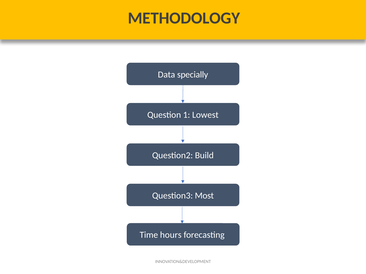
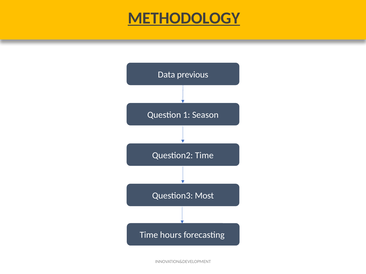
METHODOLOGY underline: none -> present (184, 18)
specially: specially -> previous (193, 75)
Lowest: Lowest -> Season (205, 115)
Question2 Build: Build -> Time (204, 156)
